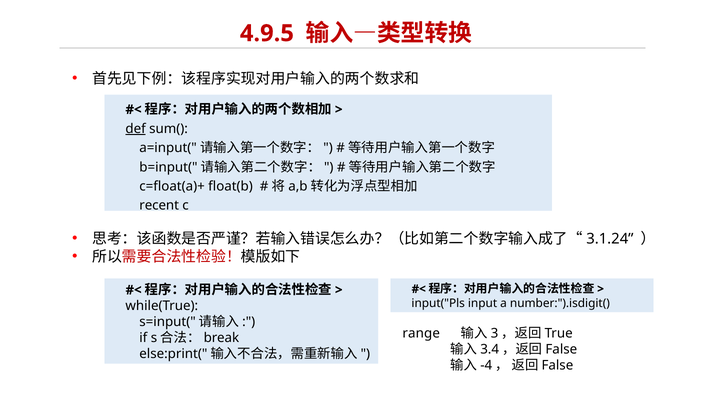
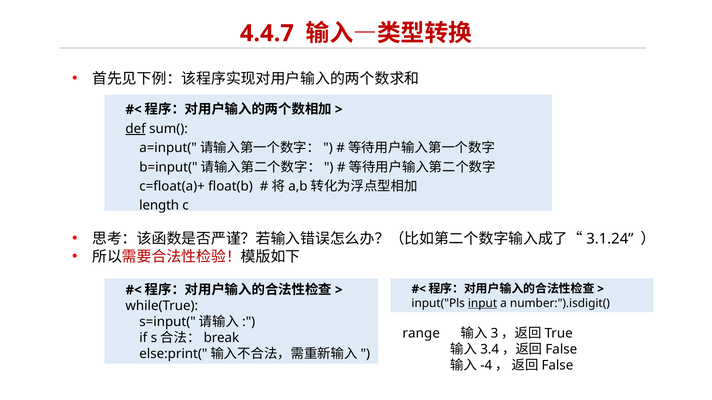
4.9.5: 4.9.5 -> 4.4.7 (267, 33)
recent: recent -> length (159, 206)
input underline: none -> present (483, 304)
